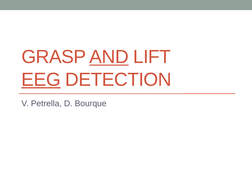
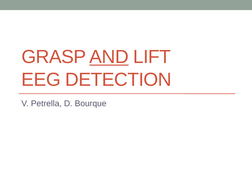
EEG underline: present -> none (41, 80)
